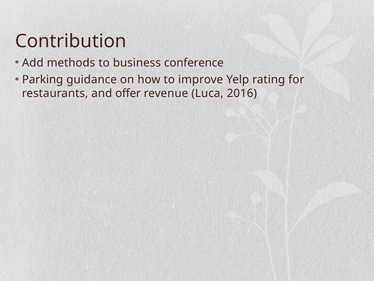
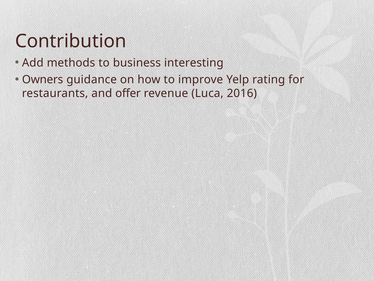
conference: conference -> interesting (194, 63)
Parking: Parking -> Owners (43, 79)
